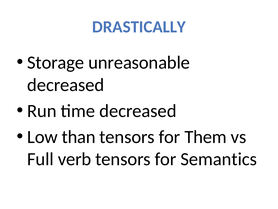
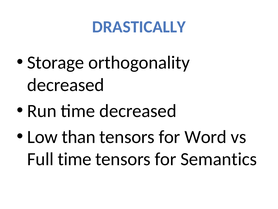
unreasonable: unreasonable -> orthogonality (139, 62)
Them: Them -> Word (206, 137)
Full verb: verb -> time (75, 159)
